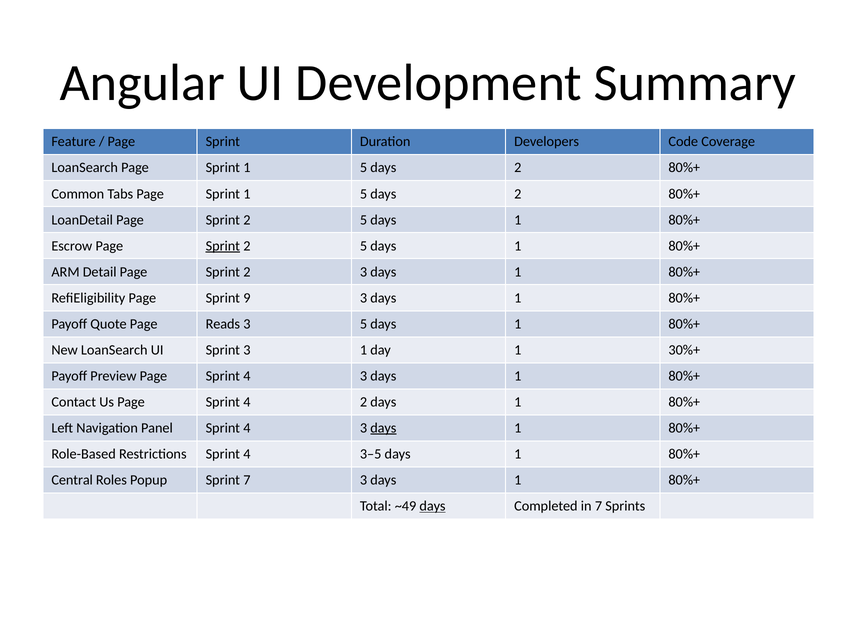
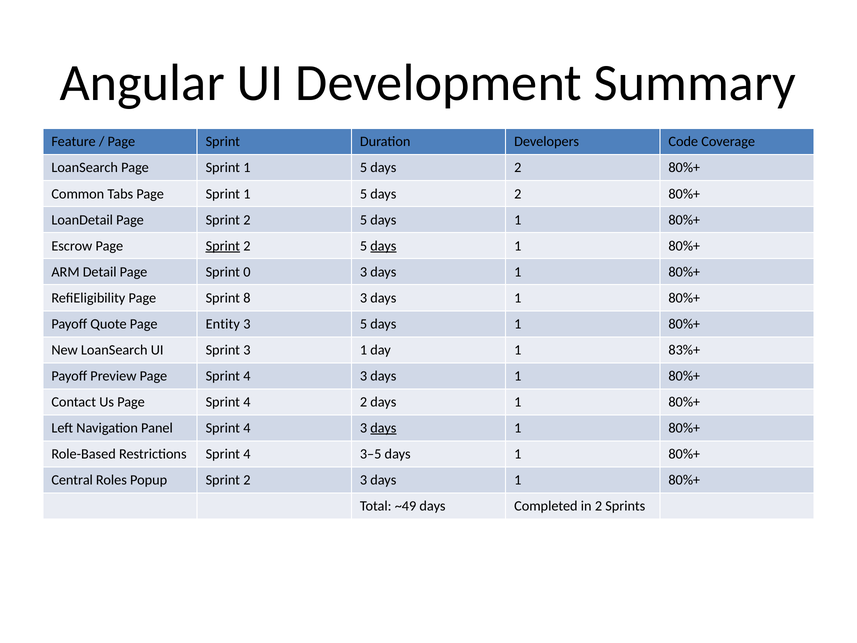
days underline: none -> present (383, 246)
Detail Page Sprint 2: 2 -> 0 (247, 272)
9: 9 -> 8 (247, 298)
Reads: Reads -> Entity (223, 324)
30%+: 30%+ -> 83%+ (684, 350)
Popup Sprint 7: 7 -> 2 (247, 480)
days underline: present -> none (433, 506)
in 7: 7 -> 2 (598, 506)
